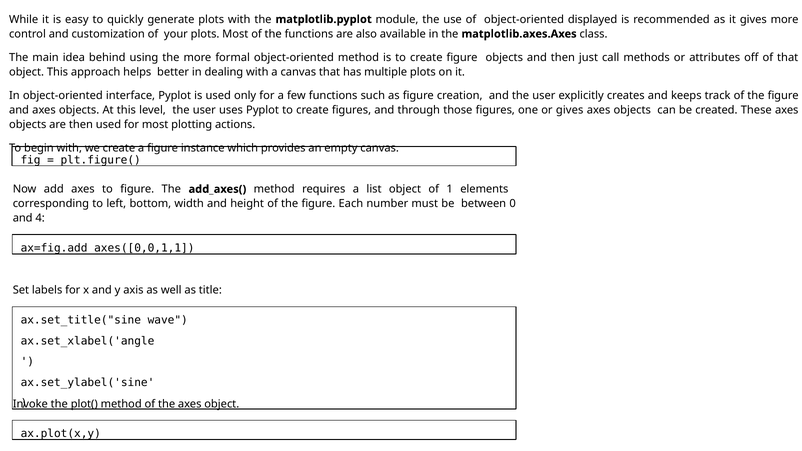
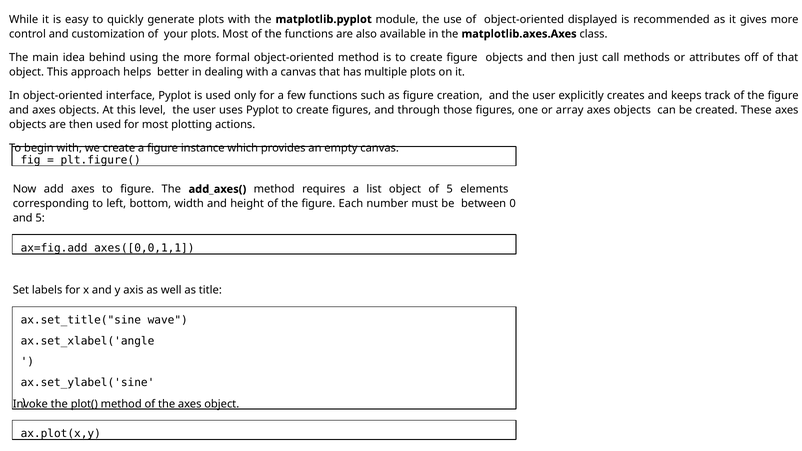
or gives: gives -> array (570, 110)
of 1: 1 -> 5 (450, 189)
and 4: 4 -> 5 (40, 218)
